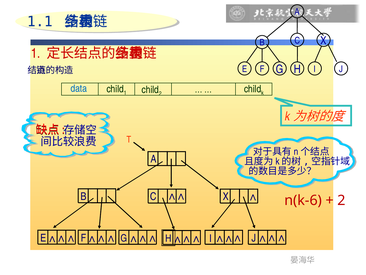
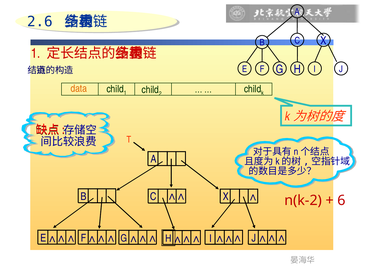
1.1: 1.1 -> 2.6 (40, 22)
data colour: blue -> orange (79, 88)
n(k-6: n(k-6 -> n(k-2 (303, 200)
2: 2 -> 6 (341, 200)
